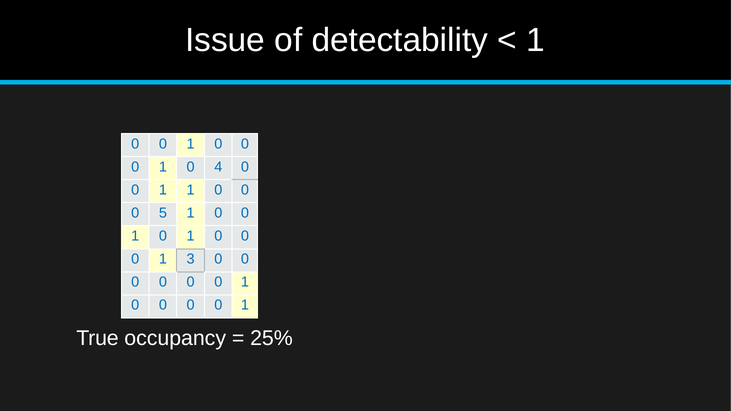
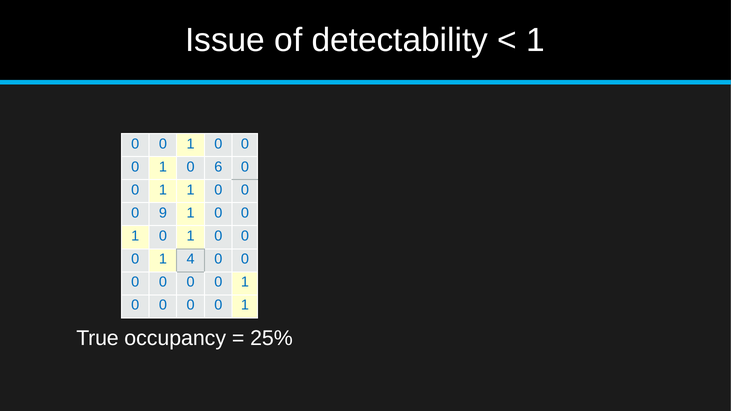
4: 4 -> 6 (218, 167)
5: 5 -> 9 (163, 213)
3: 3 -> 4 (191, 259)
